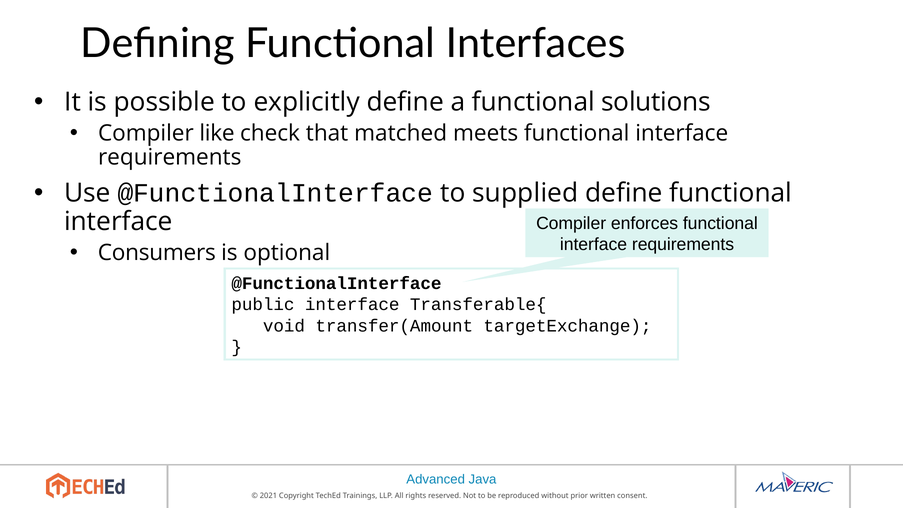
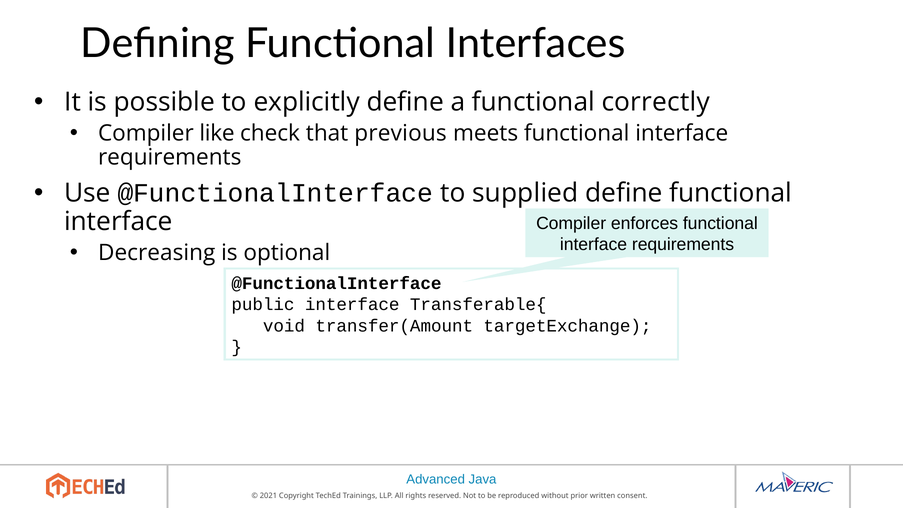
solutions: solutions -> correctly (656, 102)
matched: matched -> previous (401, 133)
Consumers: Consumers -> Decreasing (157, 253)
